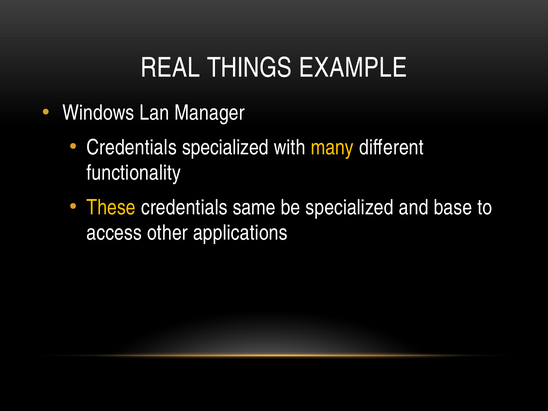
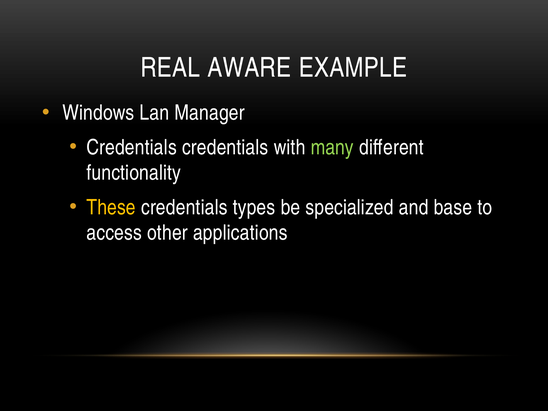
THINGS: THINGS -> AWARE (249, 68)
Credentials specialized: specialized -> credentials (225, 147)
many colour: yellow -> light green (332, 147)
same: same -> types (254, 207)
